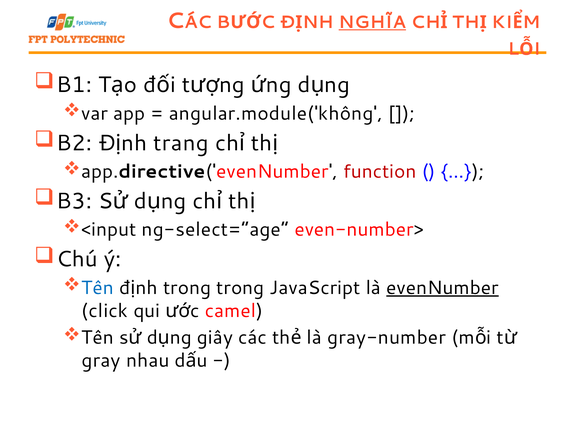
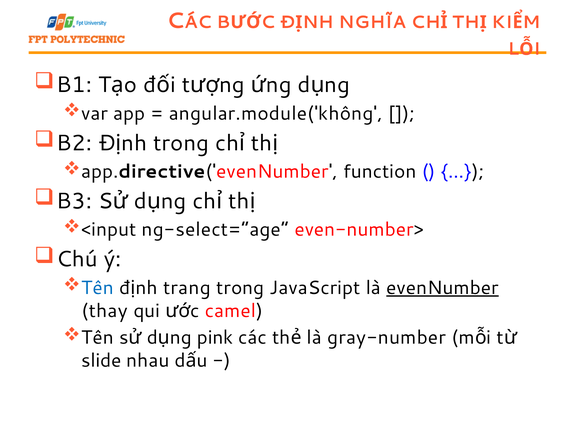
NGHĨA underline: present -> none (372, 22)
trang: trang -> trong (181, 143)
function colour: red -> black (380, 172)
trong: trong -> trang (187, 288)
click: click -> thay (105, 311)
giây: giây -> pink (215, 338)
gray: gray -> slide (101, 361)
